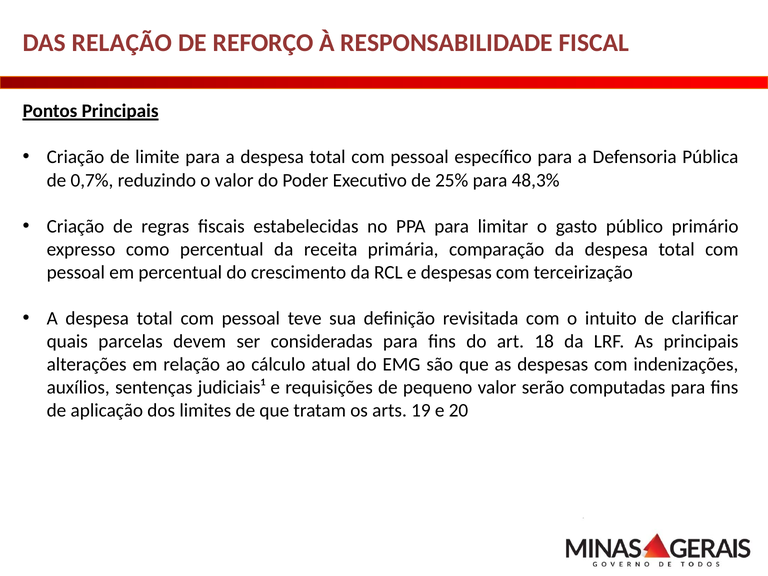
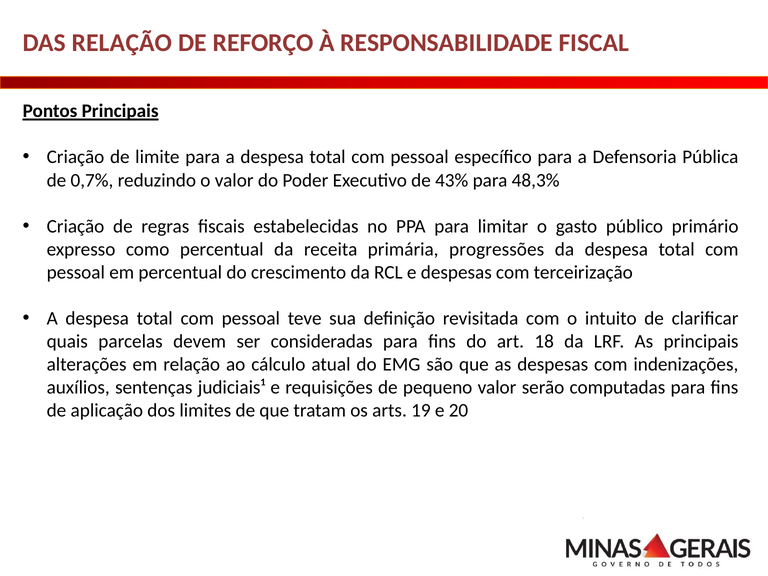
25%: 25% -> 43% (452, 180)
comparação: comparação -> progressões (497, 249)
